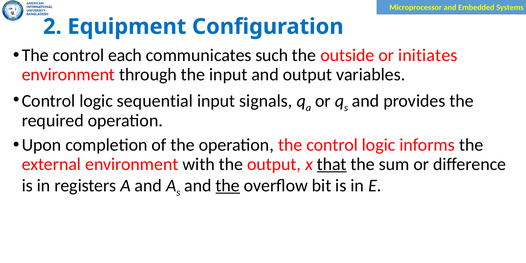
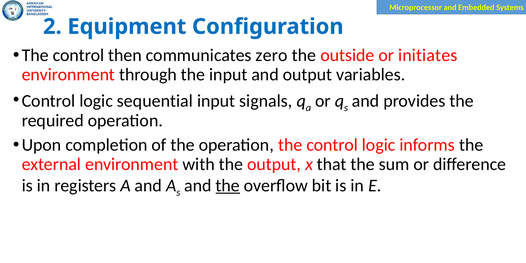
each: each -> then (125, 55)
such: such -> zero (272, 55)
that underline: present -> none (332, 164)
